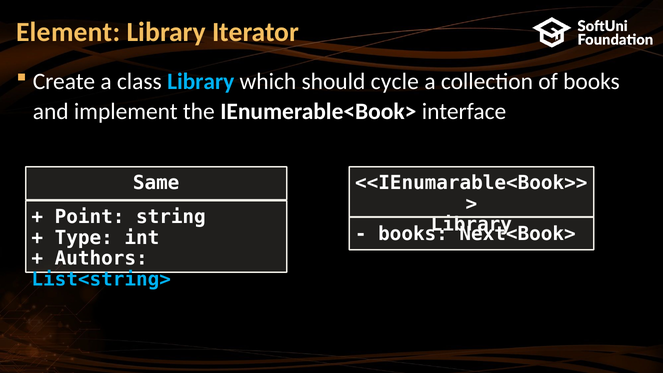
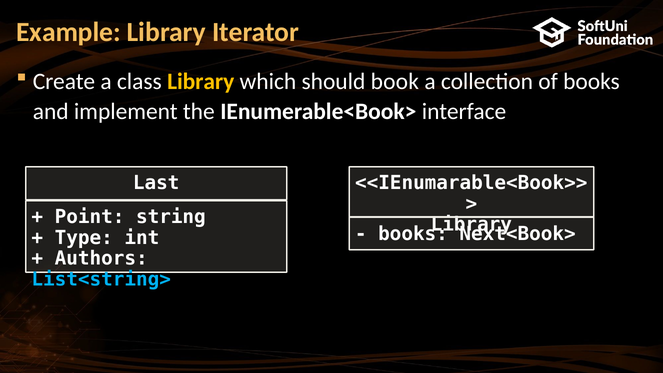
Element: Element -> Example (68, 32)
Library colour: light blue -> yellow (201, 82)
cycle: cycle -> book (395, 82)
Same: Same -> Last (156, 183)
